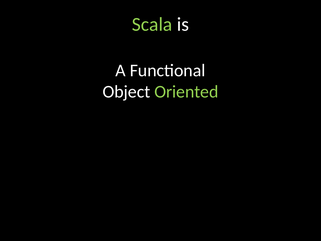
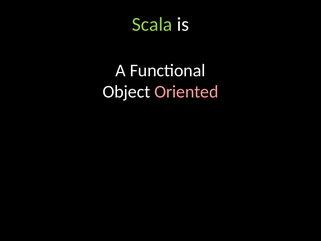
Oriented colour: light green -> pink (186, 92)
